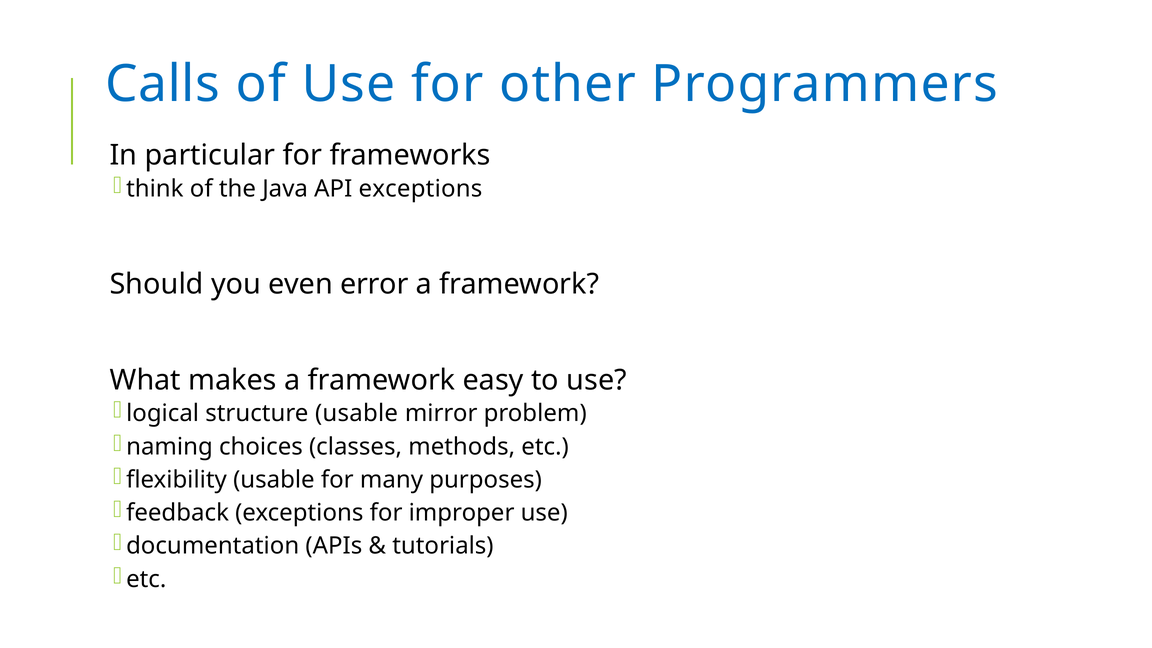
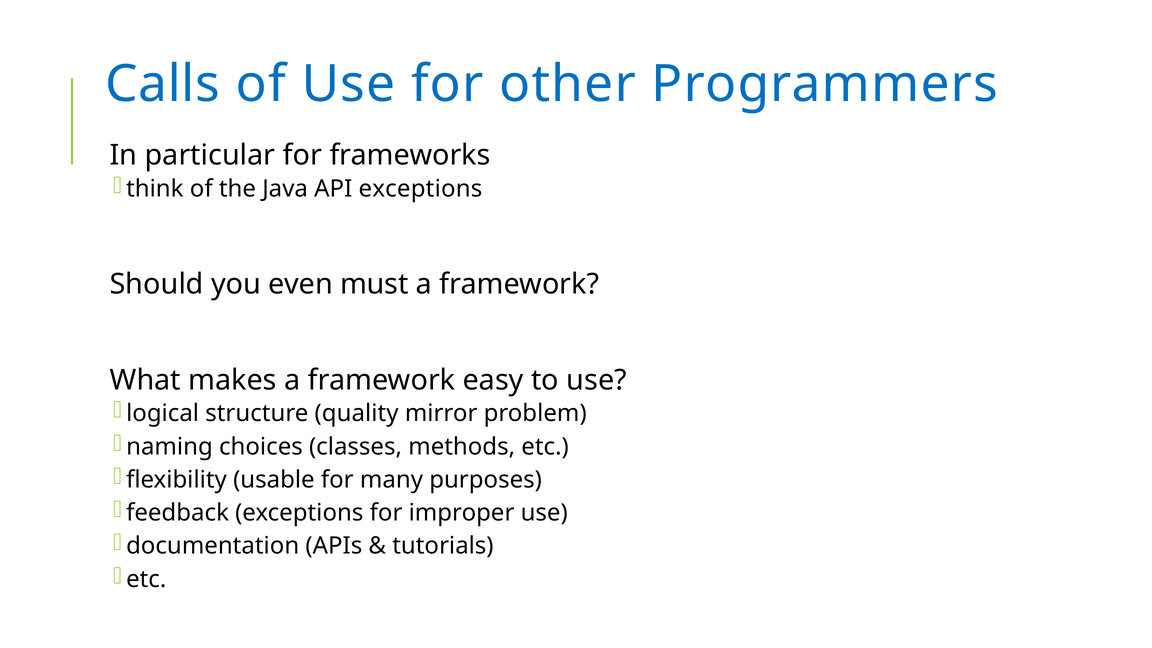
error: error -> must (374, 284)
structure usable: usable -> quality (357, 414)
